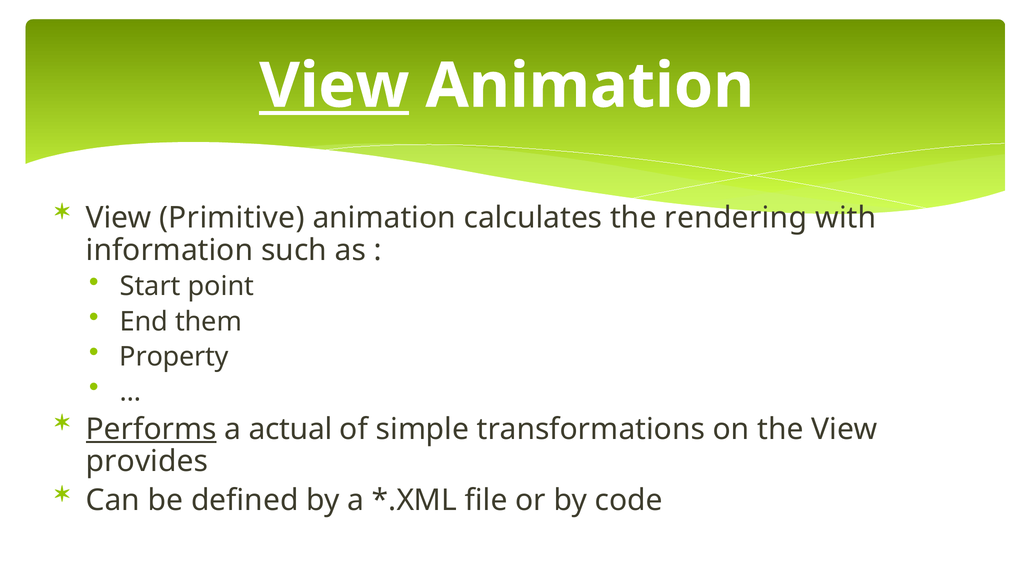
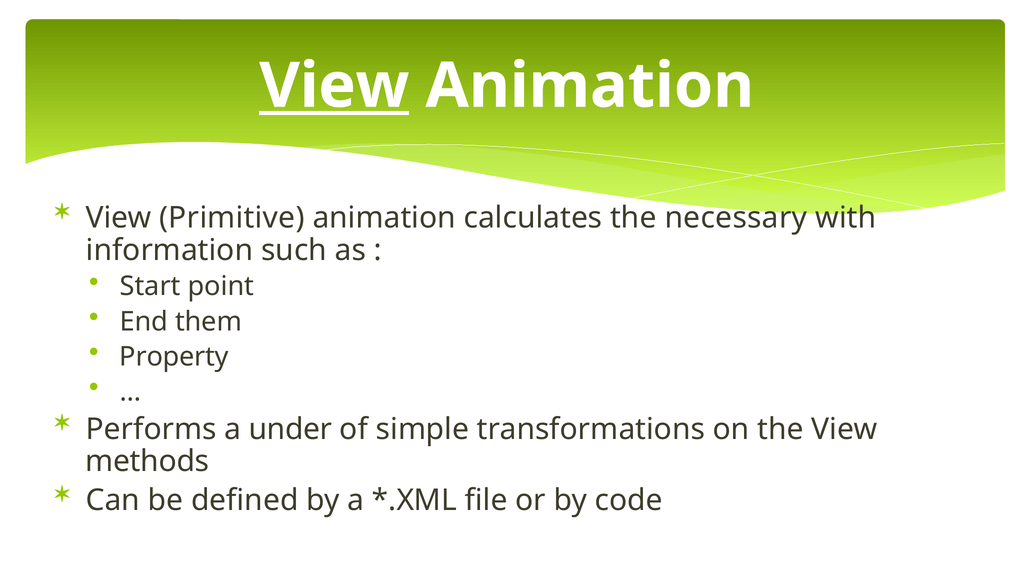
rendering: rendering -> necessary (736, 218)
Performs underline: present -> none (151, 429)
actual: actual -> under (291, 429)
provides: provides -> methods (147, 461)
